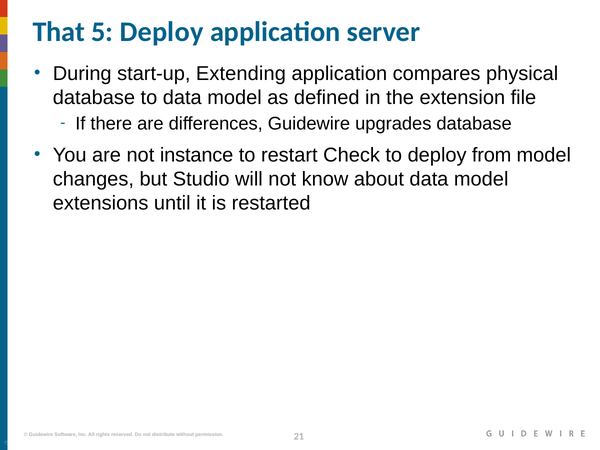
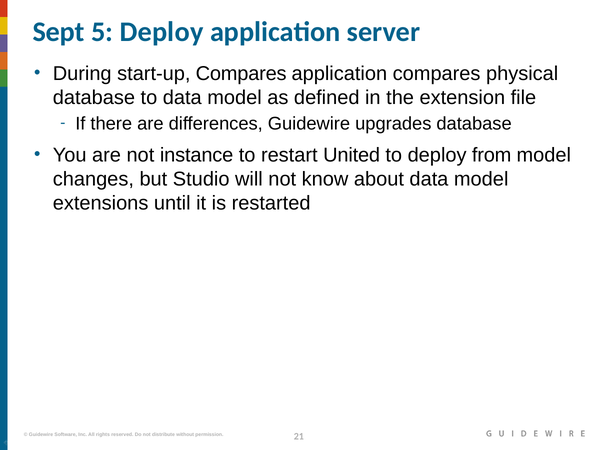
That: That -> Sept (59, 32)
start-up Extending: Extending -> Compares (241, 73)
Check: Check -> United (352, 155)
